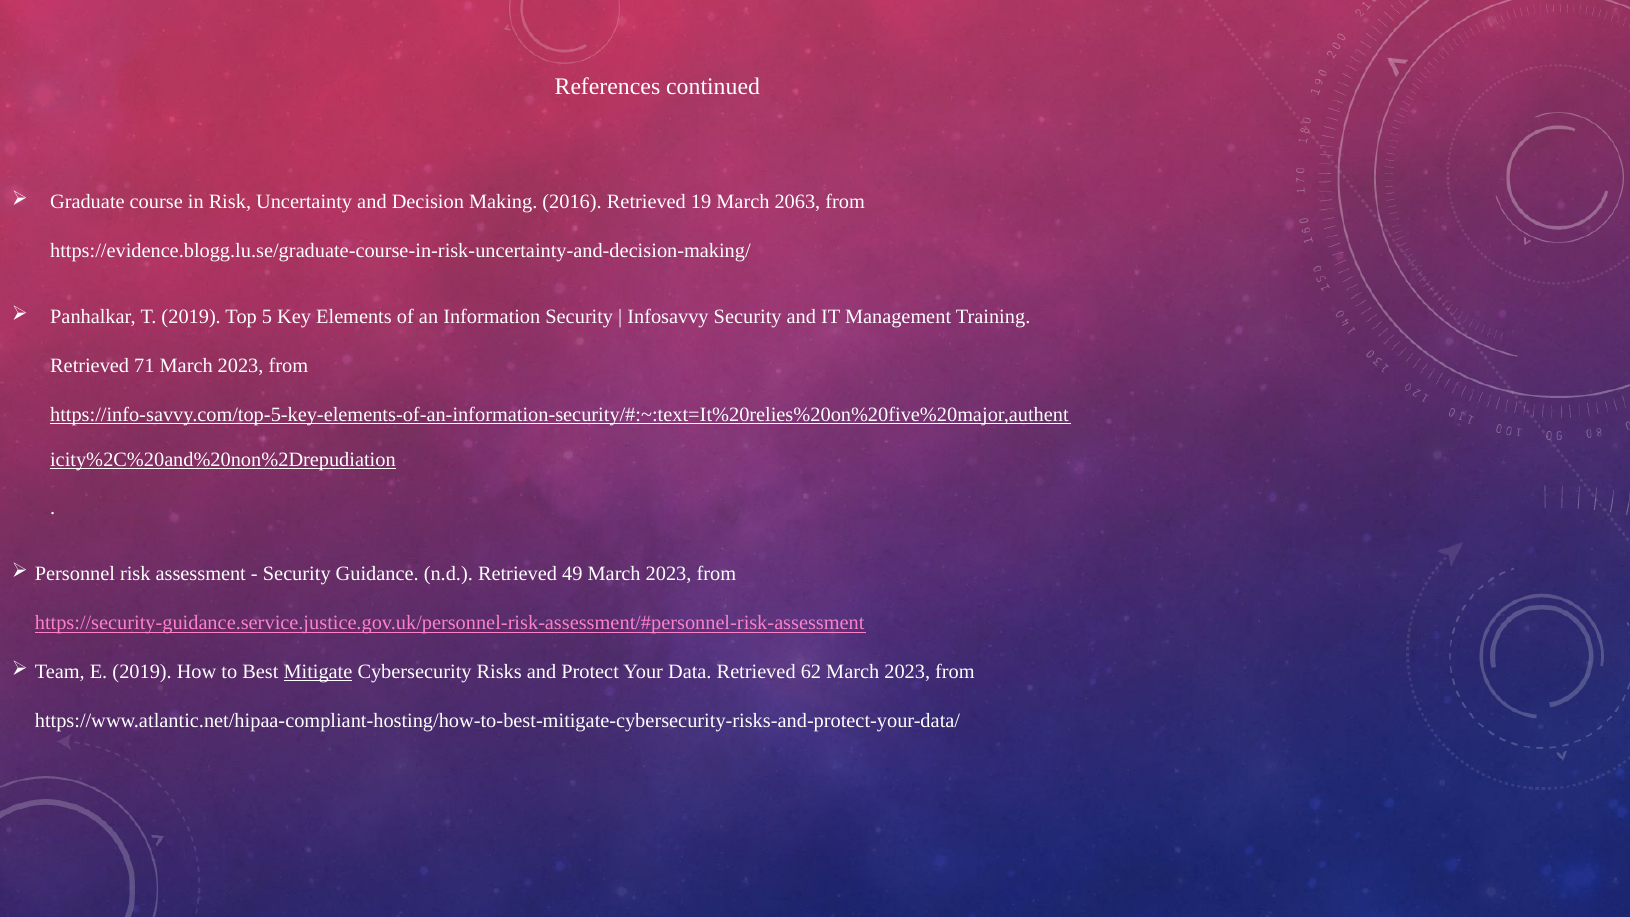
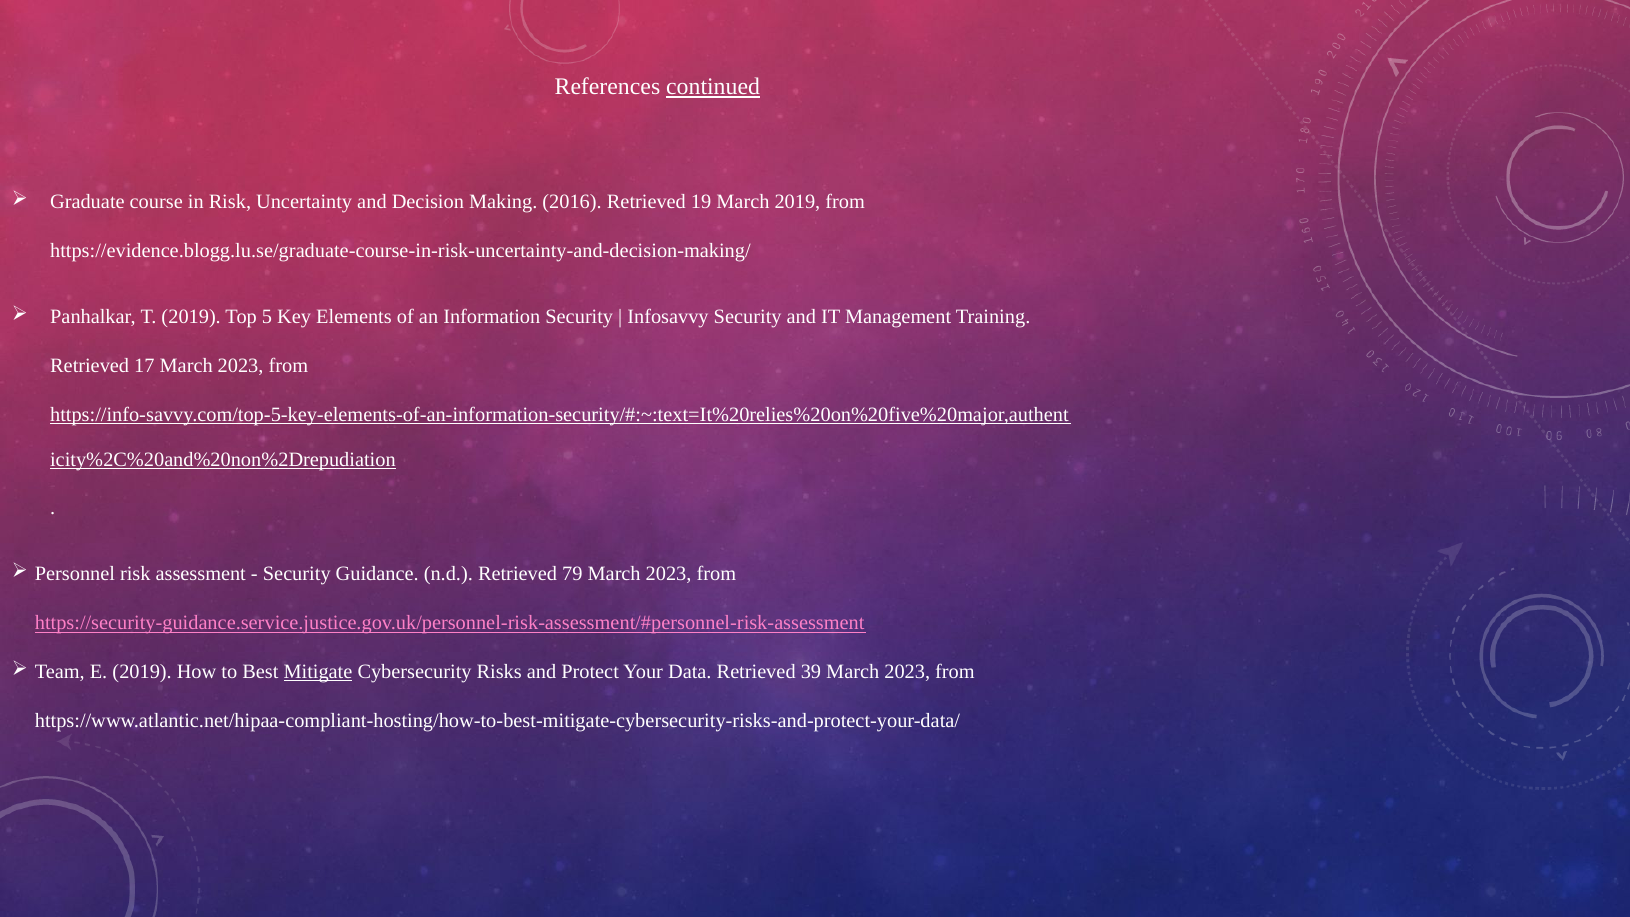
continued underline: none -> present (713, 87)
March 2063: 2063 -> 2019 (797, 202)
71: 71 -> 17 (144, 366)
49: 49 -> 79 (572, 574)
62: 62 -> 39 (811, 672)
